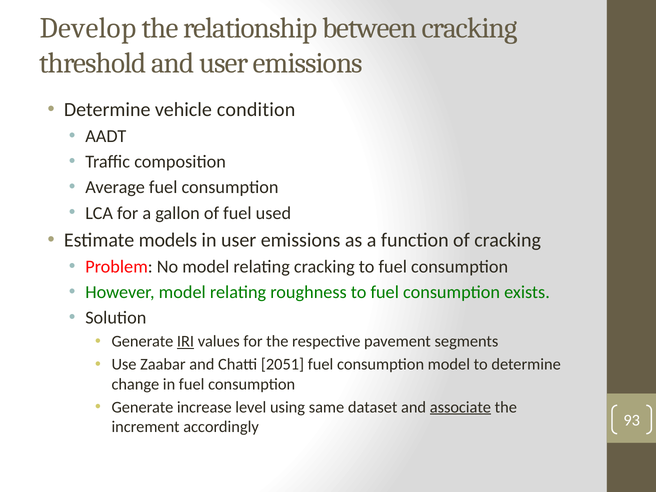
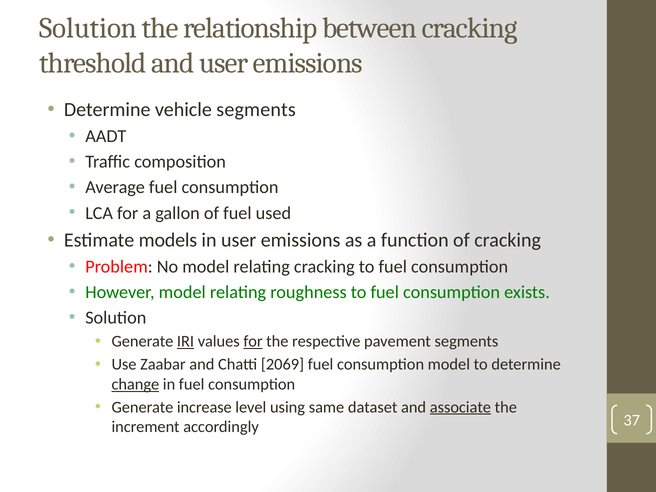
Develop: Develop -> Solution (88, 28)
vehicle condition: condition -> segments (256, 110)
for underline: none -> present (253, 342)
2051: 2051 -> 2069 (283, 365)
change underline: none -> present (135, 384)
93: 93 -> 37 (632, 420)
